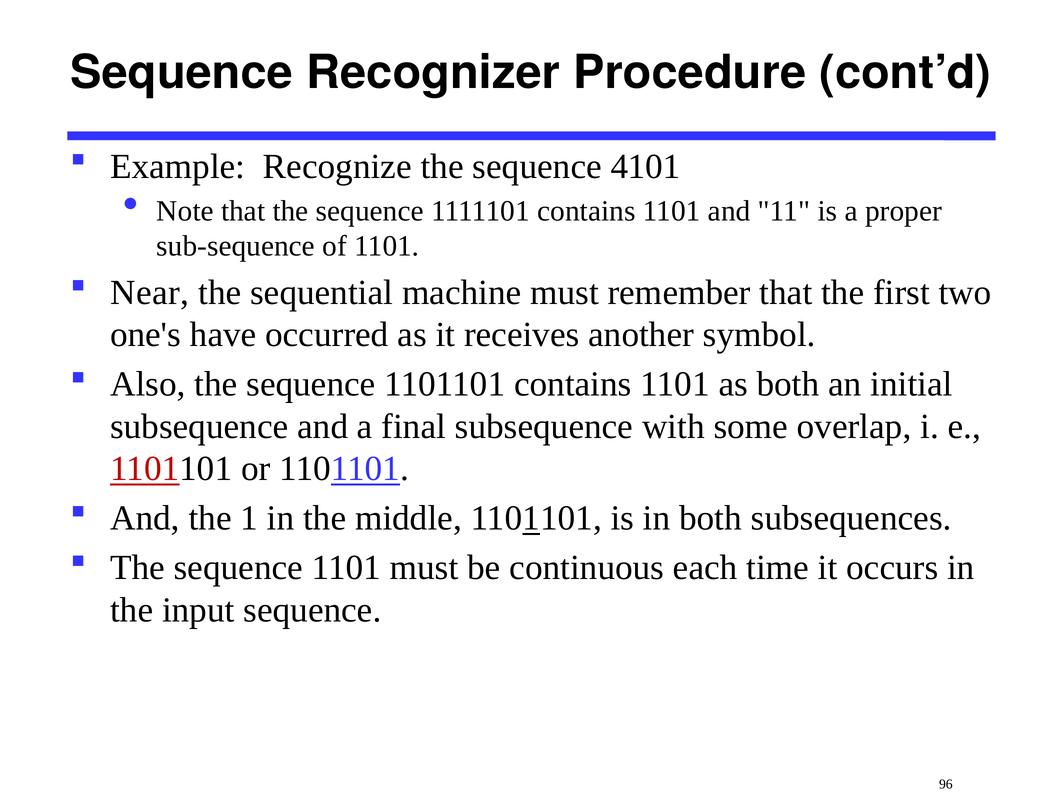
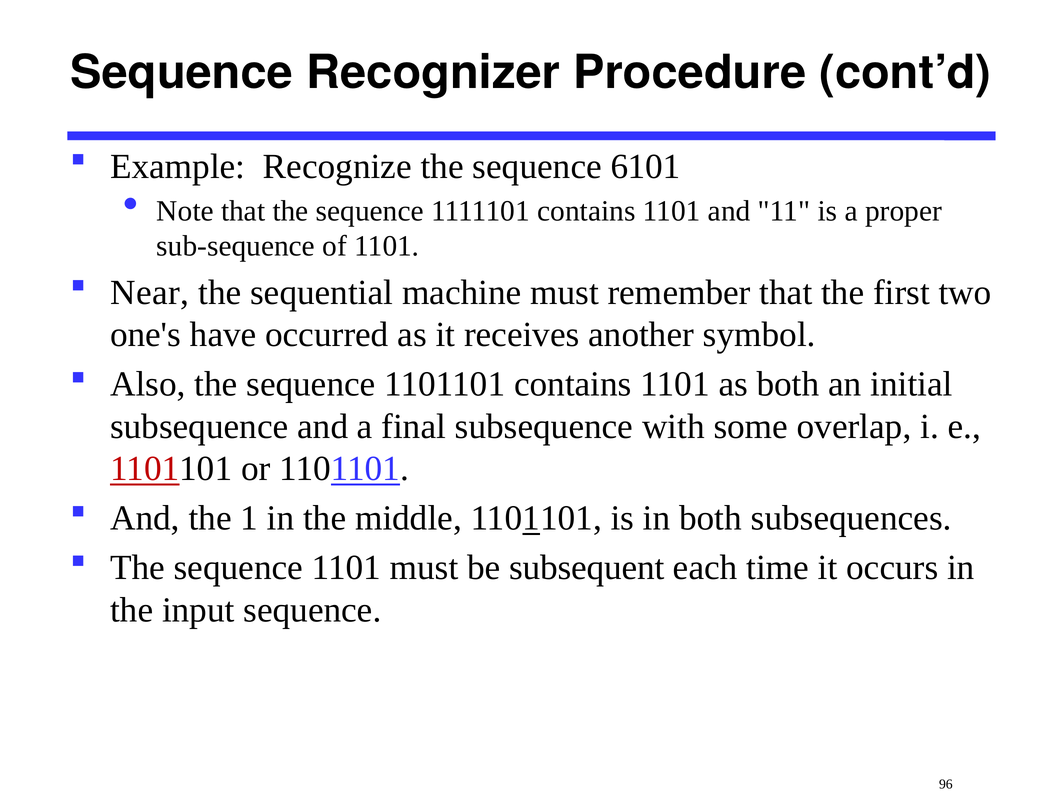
4101: 4101 -> 6101 (645, 167)
continuous: continuous -> subsequent (587, 568)
